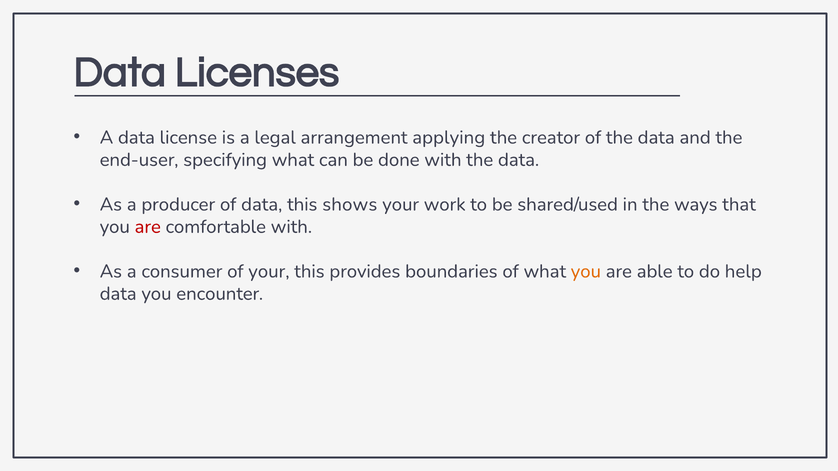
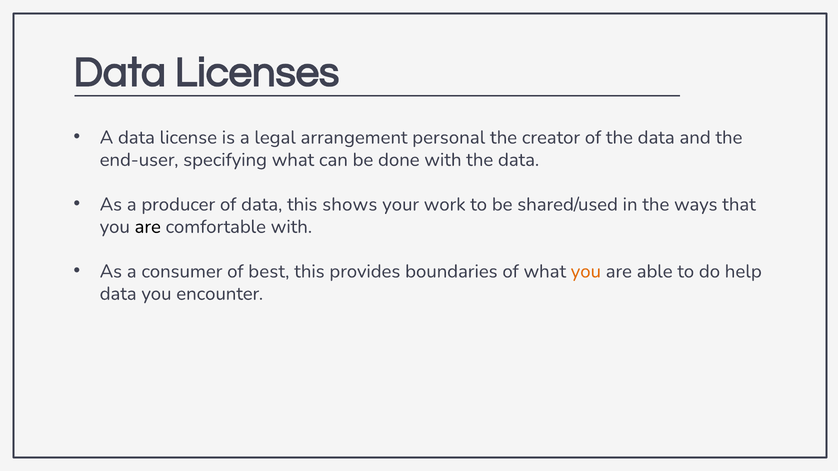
applying: applying -> personal (449, 138)
are colour: red -> black (148, 227)
of your: your -> best (269, 272)
